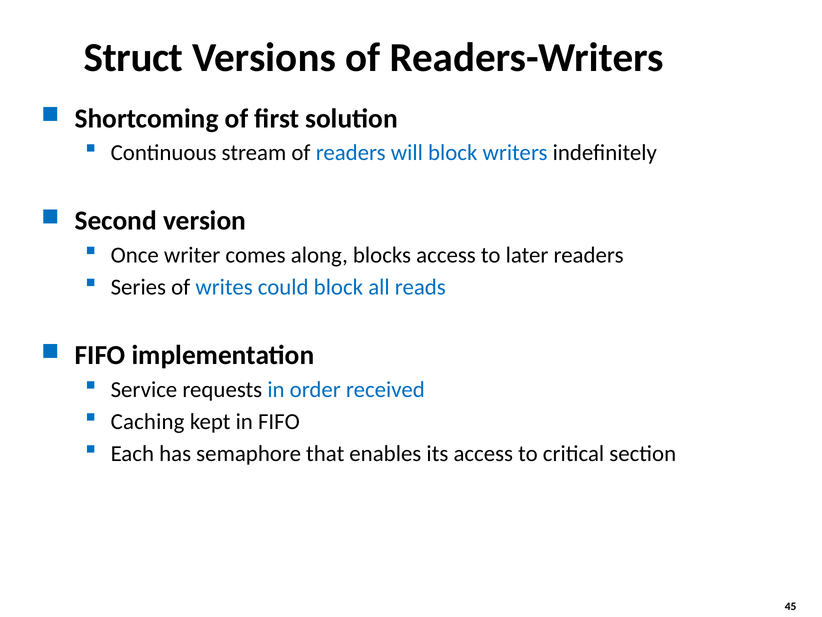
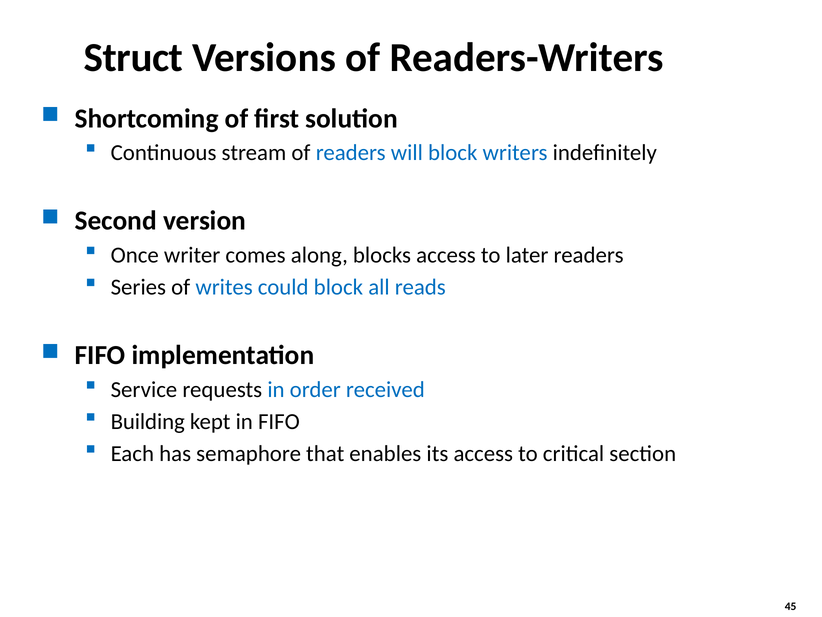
Caching: Caching -> Building (148, 421)
